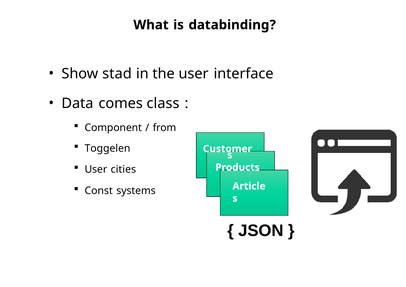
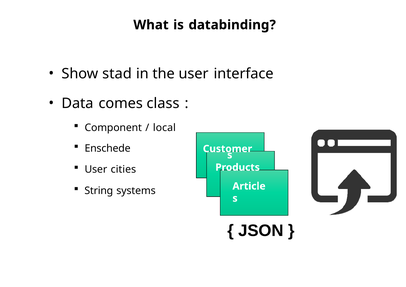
from: from -> local (164, 128)
Toggelen: Toggelen -> Enschede (108, 148)
Const: Const -> String (99, 191)
